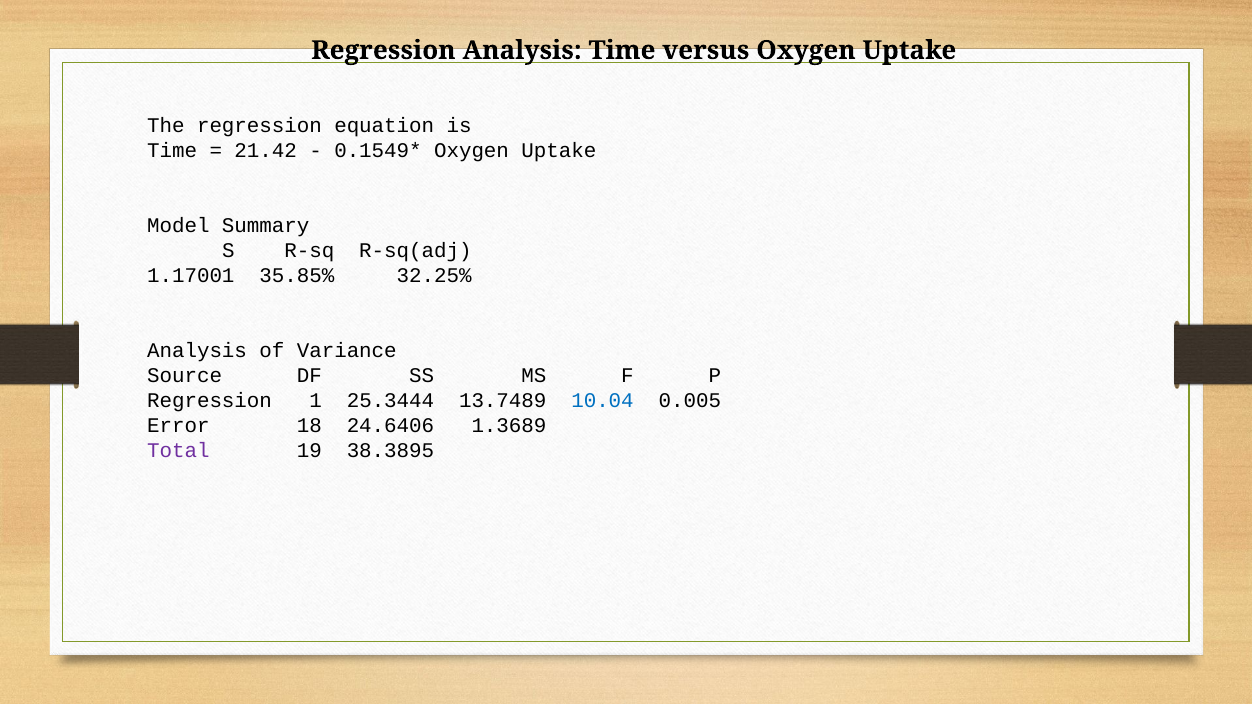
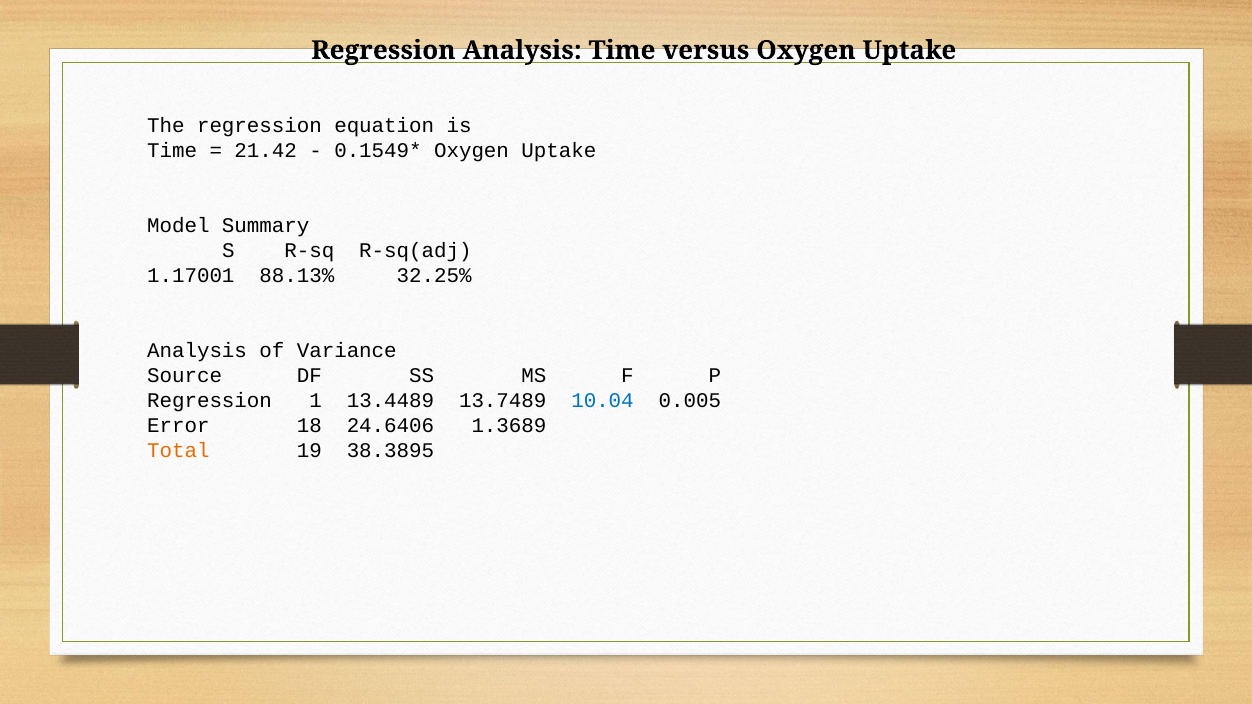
35.85%: 35.85% -> 88.13% (297, 276)
25.3444: 25.3444 -> 13.4489 (390, 401)
Total colour: purple -> orange (178, 451)
